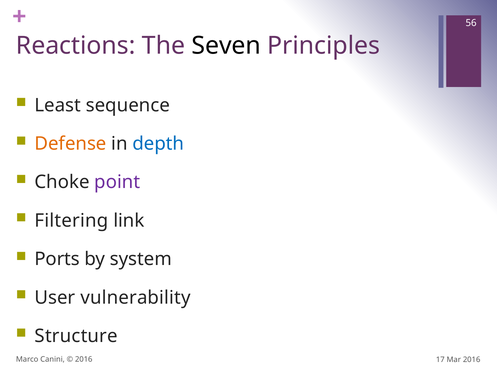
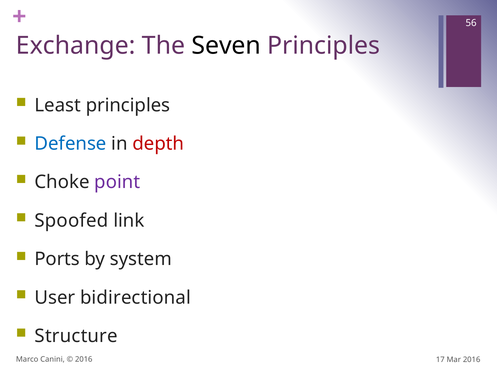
Reactions: Reactions -> Exchange (76, 45)
Least sequence: sequence -> principles (128, 105)
Defense colour: orange -> blue (71, 144)
depth colour: blue -> red (158, 144)
Filtering: Filtering -> Spoofed (71, 220)
vulnerability: vulnerability -> bidirectional (136, 297)
